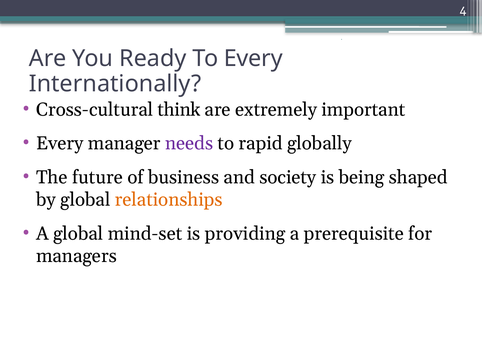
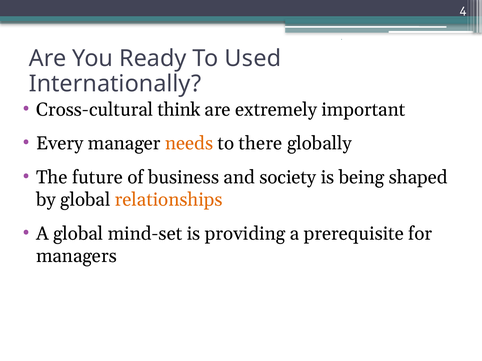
To Every: Every -> Used (253, 59)
needs colour: purple -> orange (189, 144)
rapid: rapid -> there (261, 144)
